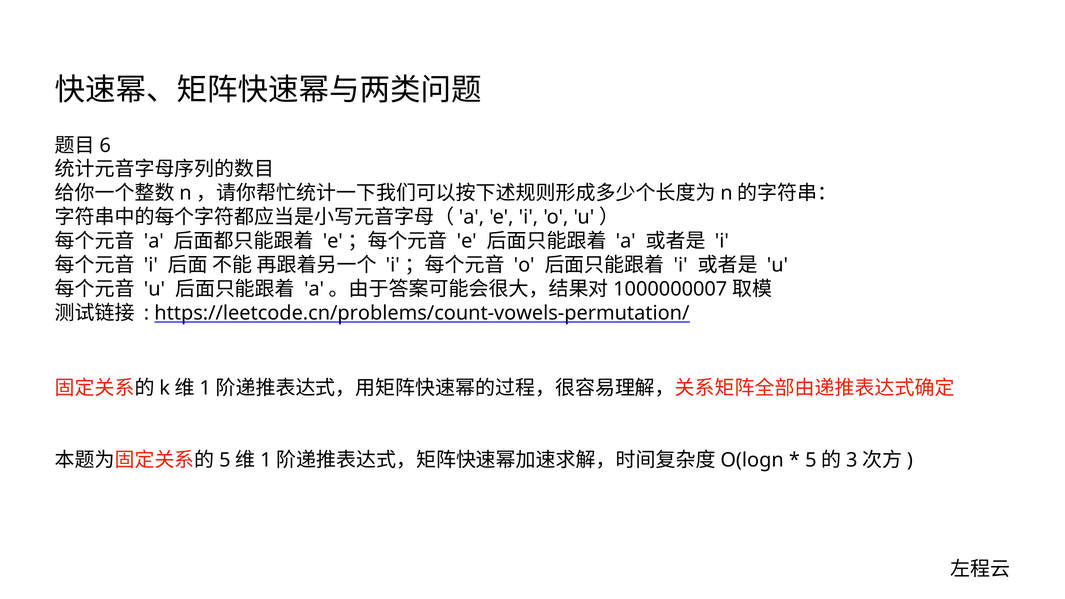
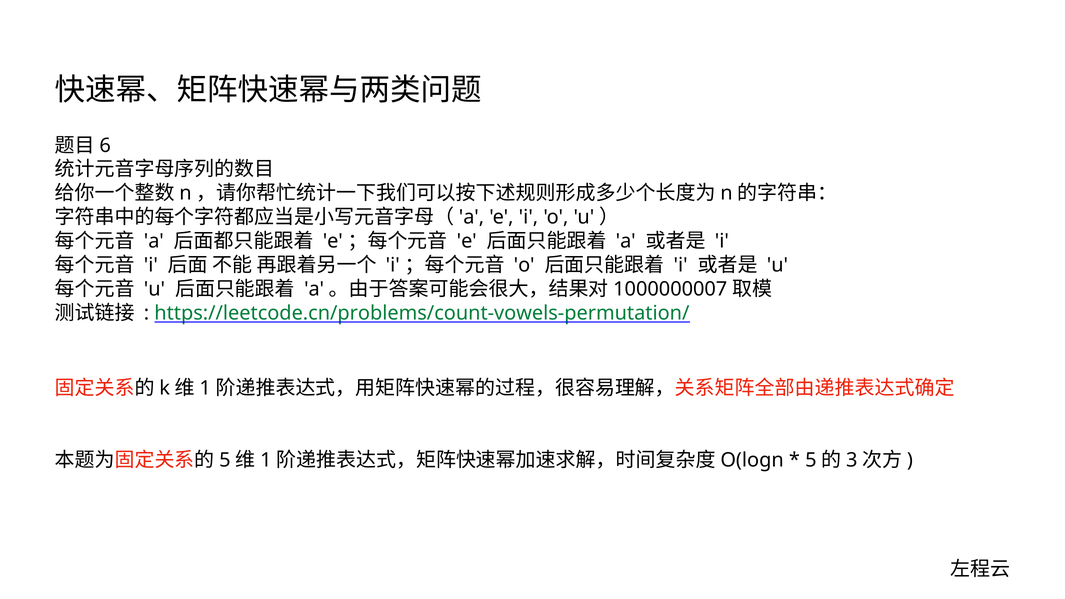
https://leetcode.cn/problems/count-vowels-permutation/ colour: black -> green (422, 313)
